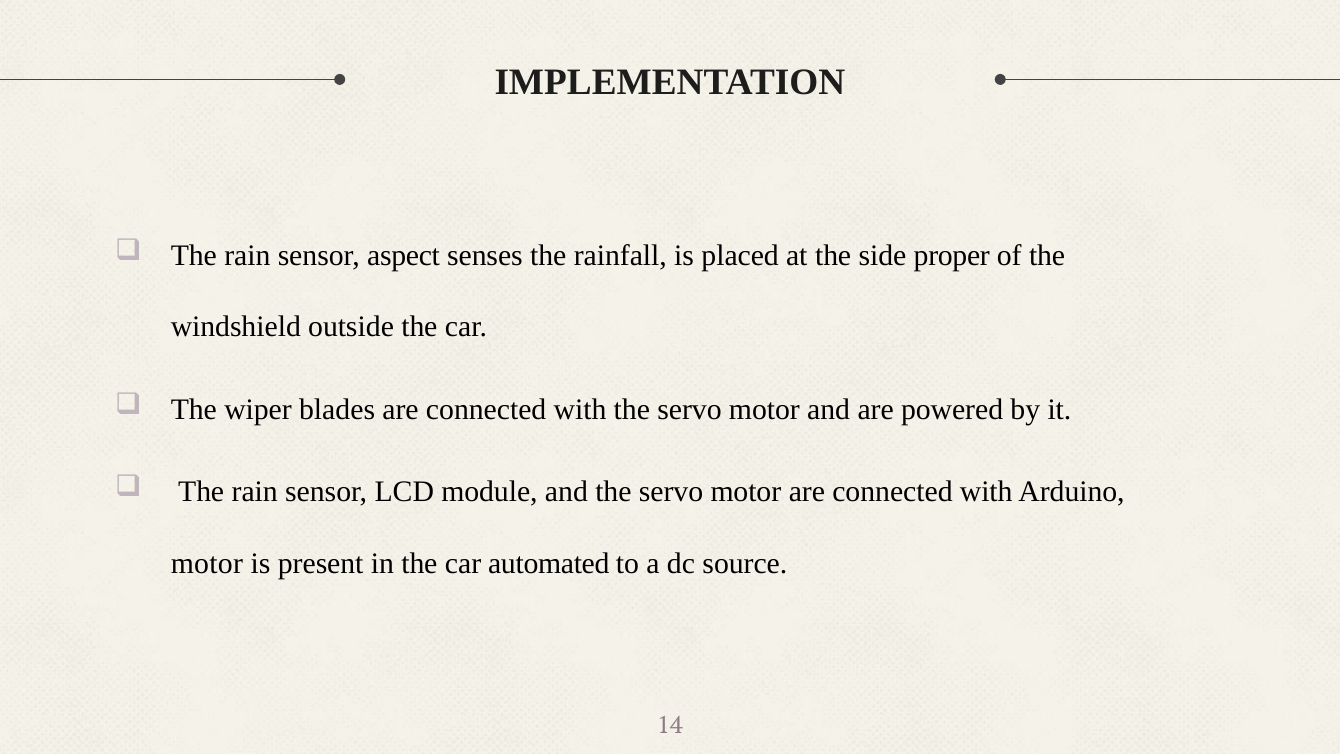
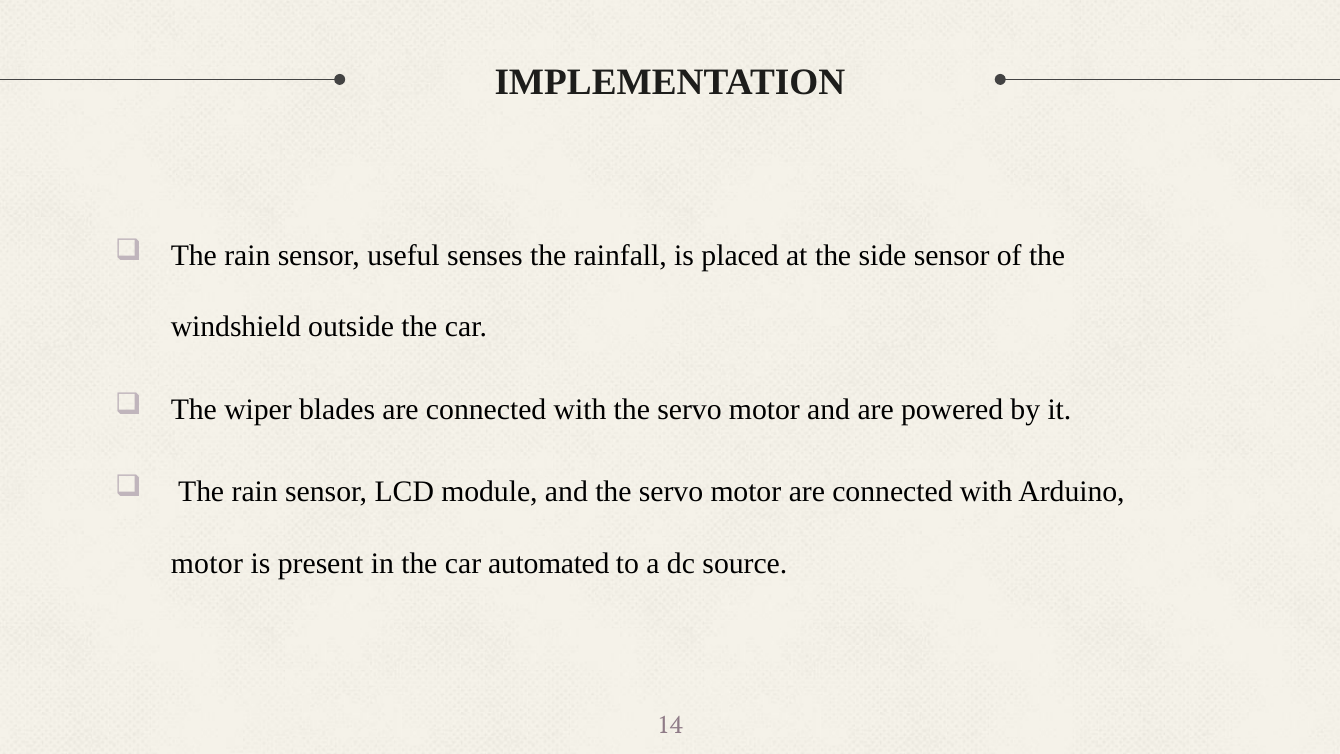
aspect: aspect -> useful (403, 255)
side proper: proper -> sensor (952, 255)
